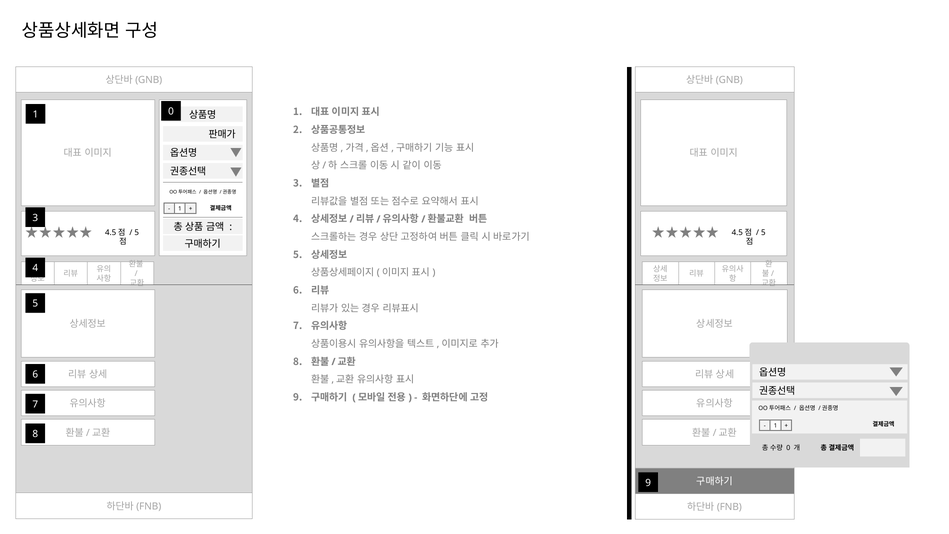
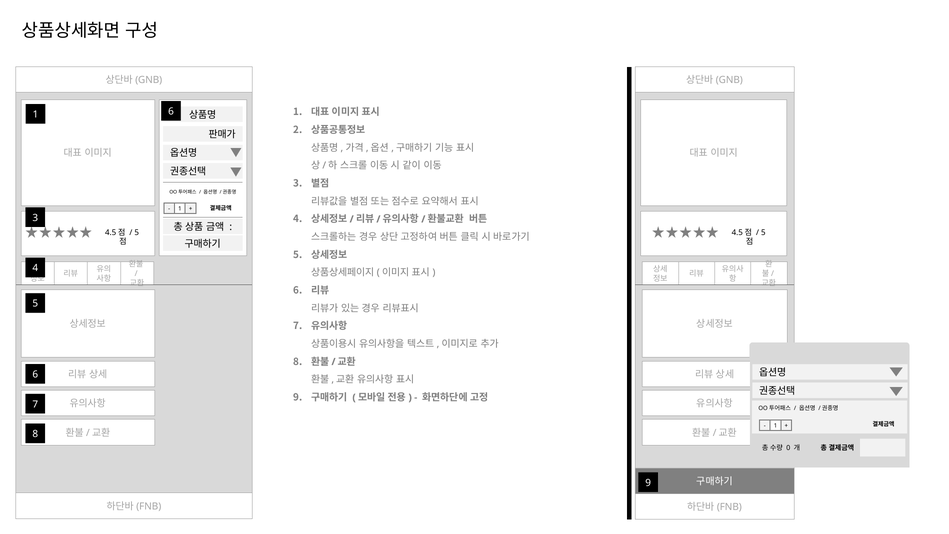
1 0: 0 -> 6 (171, 112)
